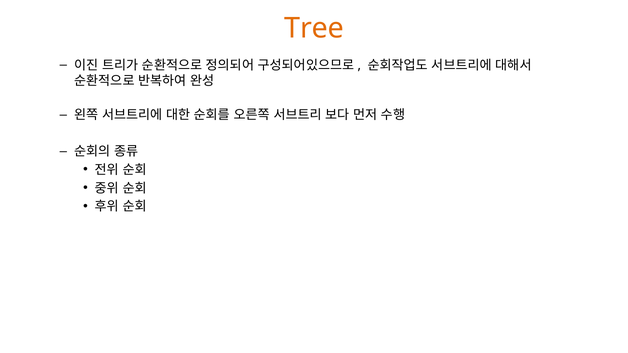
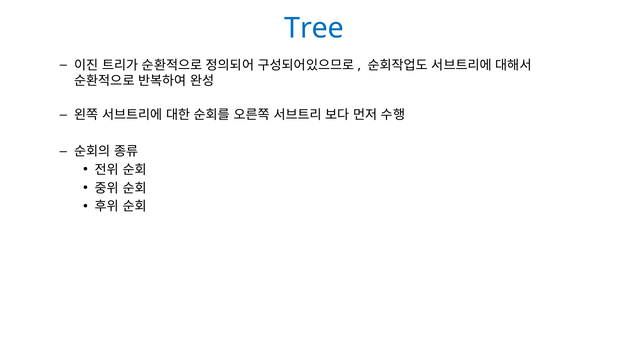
Tree colour: orange -> blue (314, 28)
